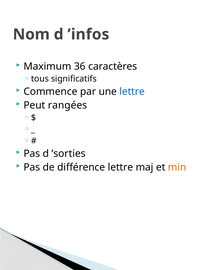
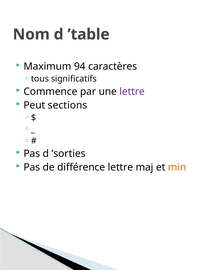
’infos: ’infos -> ’table (88, 34)
36: 36 -> 94 (80, 66)
lettre colour: blue -> purple (132, 91)
rangées: rangées -> sections (68, 105)
